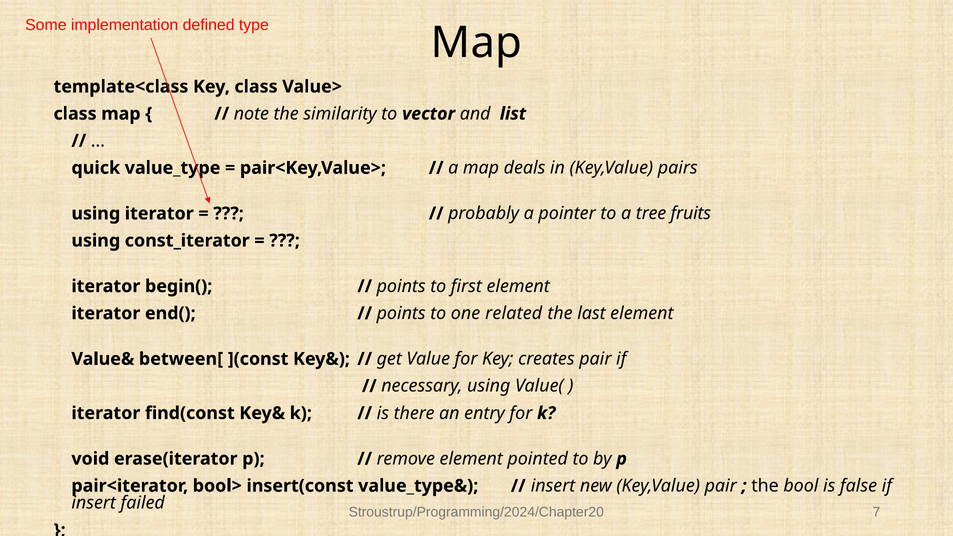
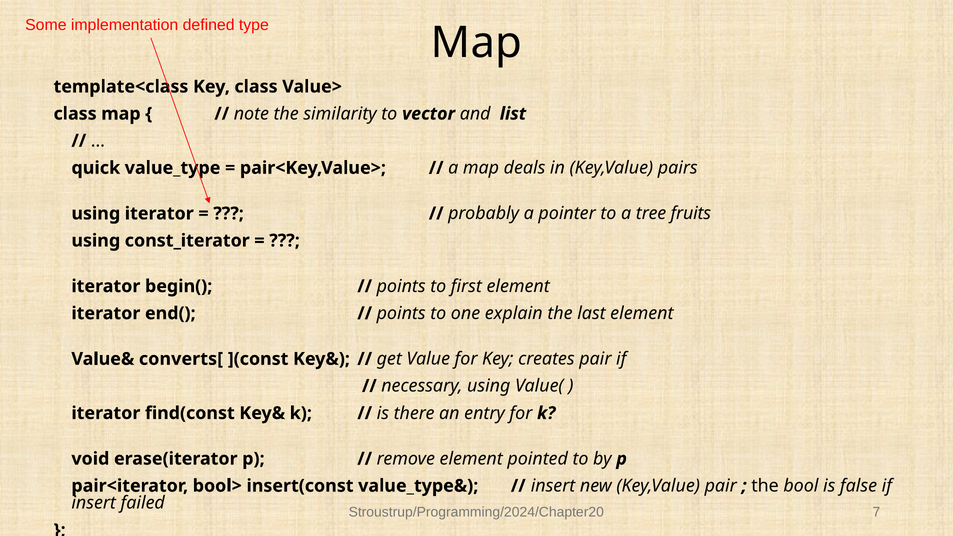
related: related -> explain (514, 313)
between[: between[ -> converts[ (181, 359)
